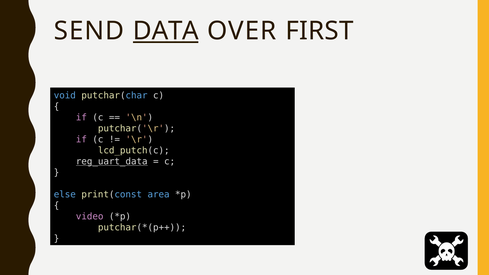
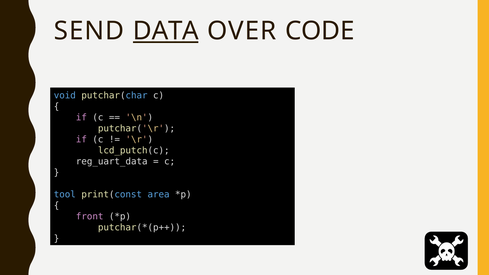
FIRST: FIRST -> CODE (320, 31)
reg_uart_data underline: present -> none (112, 162)
else: else -> tool (65, 195)
video: video -> front (90, 217)
